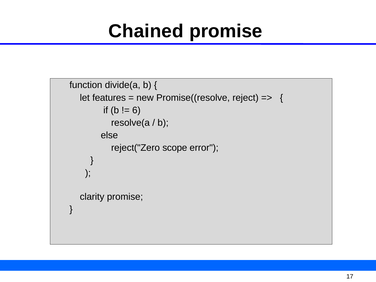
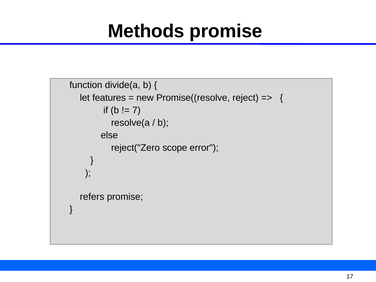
Chained: Chained -> Methods (146, 31)
6: 6 -> 7 (136, 110)
clarity: clarity -> refers (92, 197)
